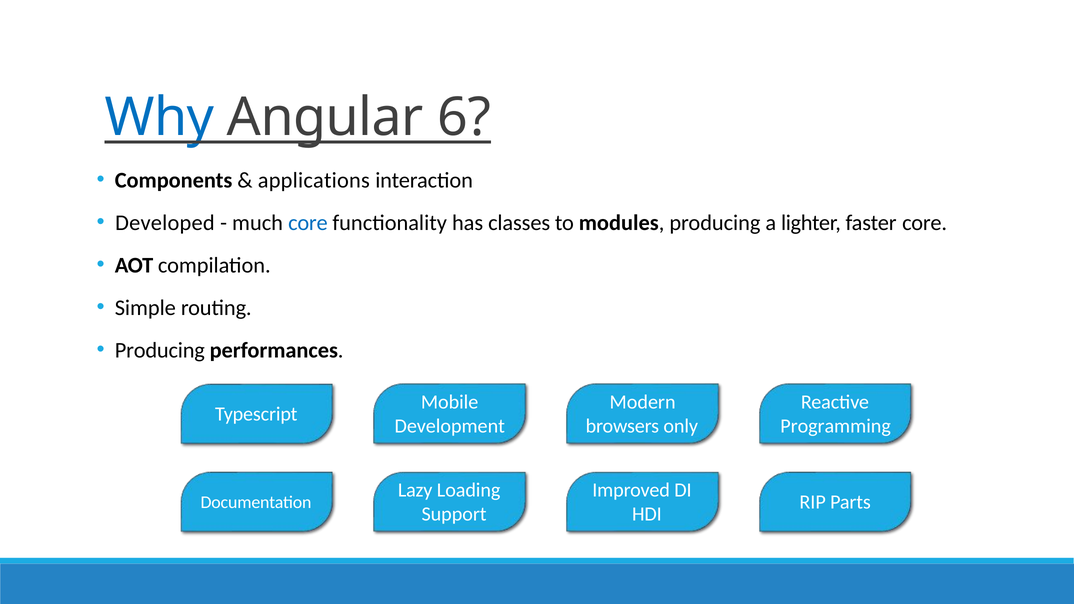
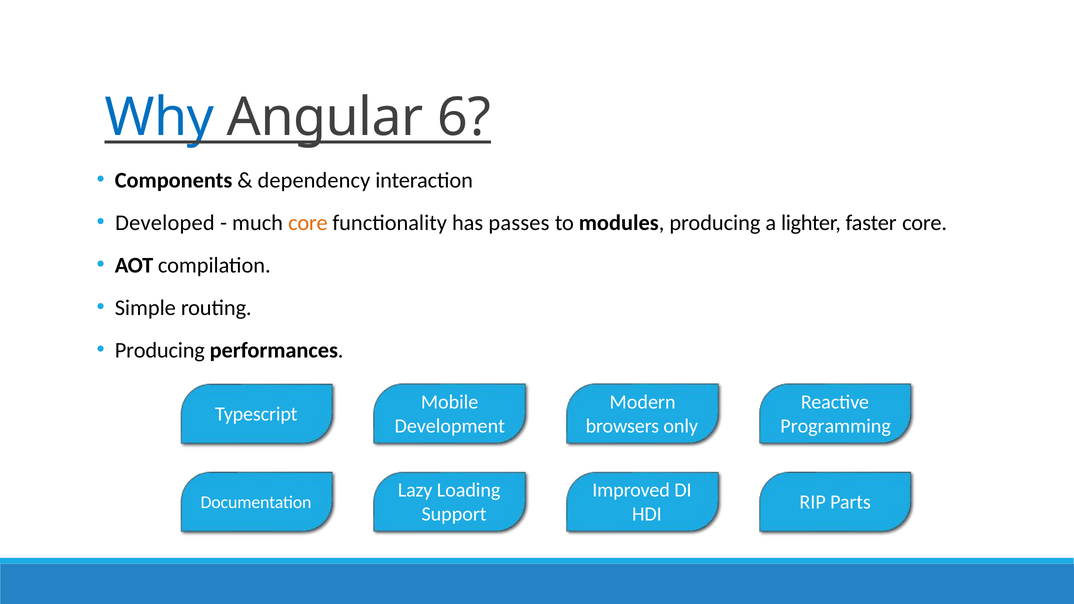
applications: applications -> dependency (314, 180)
core colour: blue -> orange (308, 223)
classes: classes -> passes (519, 223)
